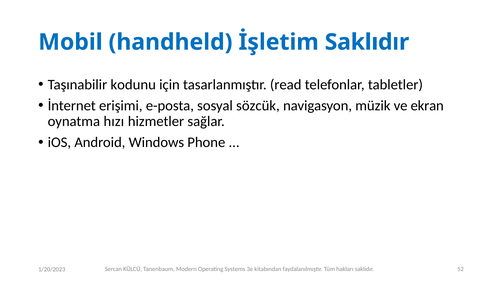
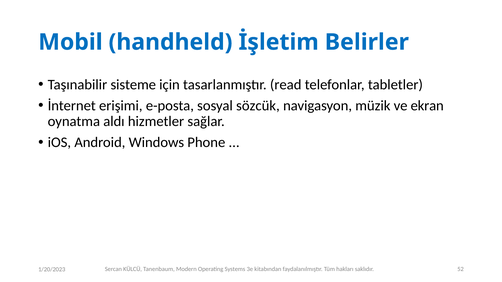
İşletim Saklıdır: Saklıdır -> Belirler (367, 42)
kodunu: kodunu -> sisteme (133, 85)
hızı: hızı -> aldı (114, 122)
